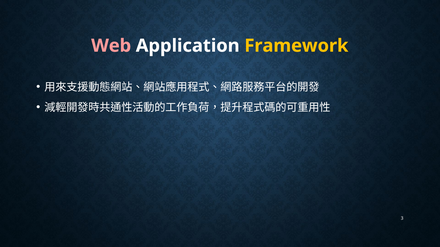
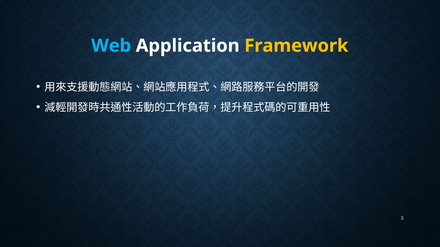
Web colour: pink -> light blue (111, 46)
